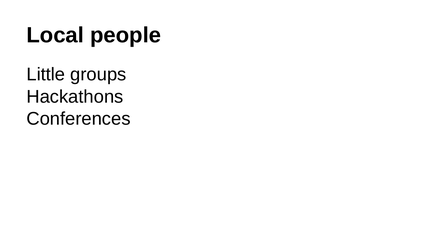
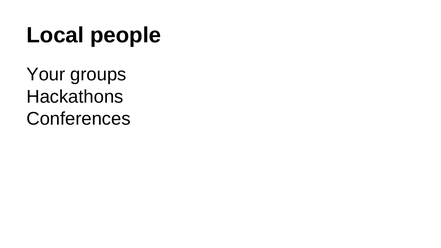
Little: Little -> Your (46, 75)
